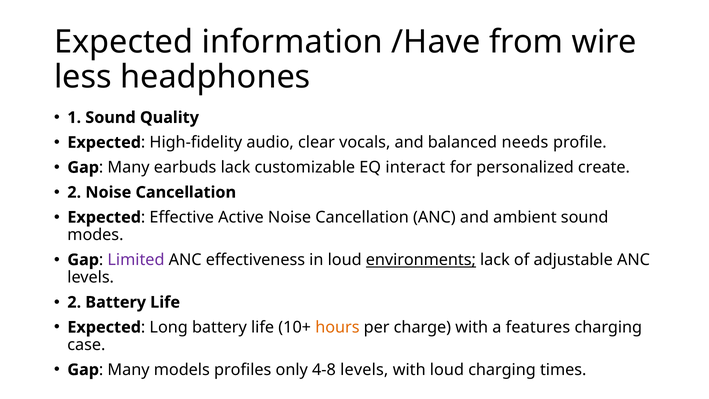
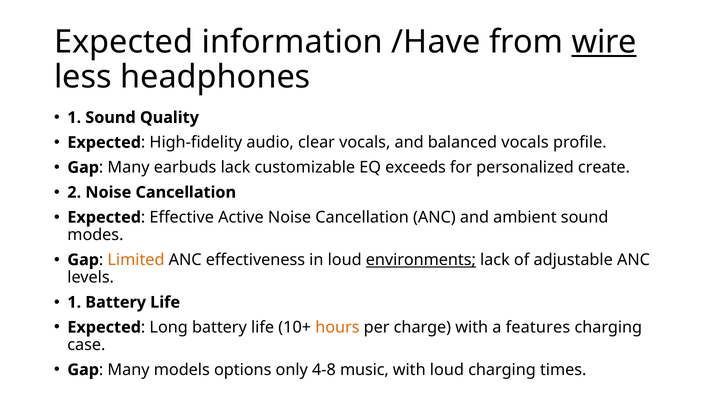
wire underline: none -> present (604, 42)
balanced needs: needs -> vocals (525, 142)
interact: interact -> exceeds (416, 167)
Limited colour: purple -> orange (136, 260)
2: 2 -> 1 (74, 302)
profiles: profiles -> options (243, 370)
4-8 levels: levels -> music (364, 370)
